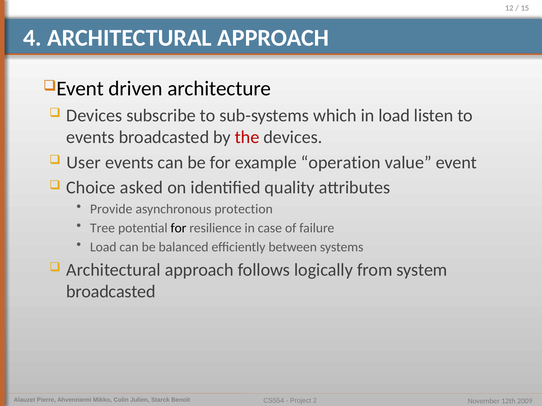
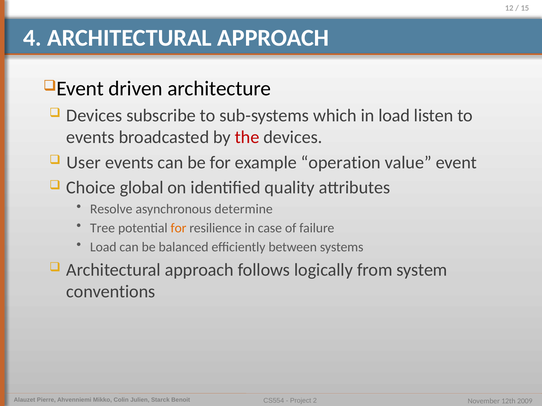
asked: asked -> global (142, 188)
Provide: Provide -> Resolve (111, 209)
protection: protection -> determine (244, 209)
for colour: black -> orange (178, 228)
broadcasted: broadcasted -> conventions (111, 292)
